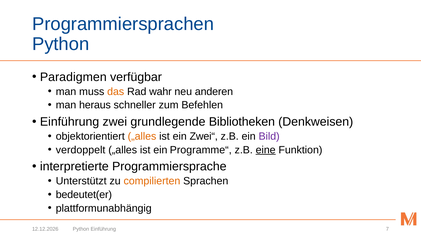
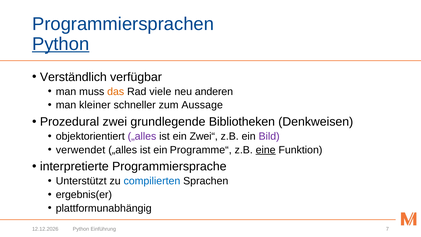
Python underline: none -> present (61, 44)
Paradigmen: Paradigmen -> Verständlich (73, 77)
wahr: wahr -> viele (160, 91)
heraus: heraus -> kleiner (95, 105)
Befehlen: Befehlen -> Aussage (202, 105)
Einführung: Einführung -> Prozedural (70, 122)
„alles colour: orange -> purple (142, 136)
verdoppelt: verdoppelt -> verwendet (81, 150)
compilierten colour: orange -> blue (152, 181)
bedeutet(er: bedeutet(er -> ergebnis(er (84, 194)
